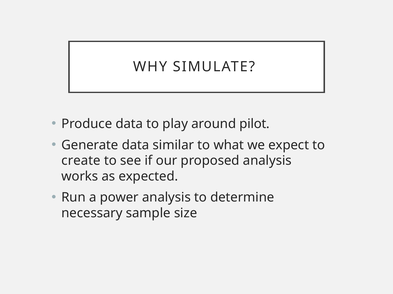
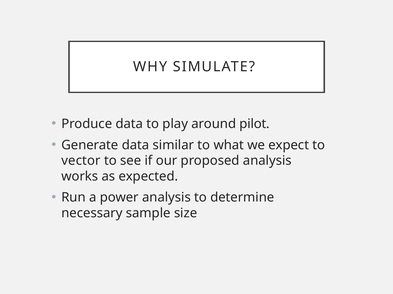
create: create -> vector (81, 161)
